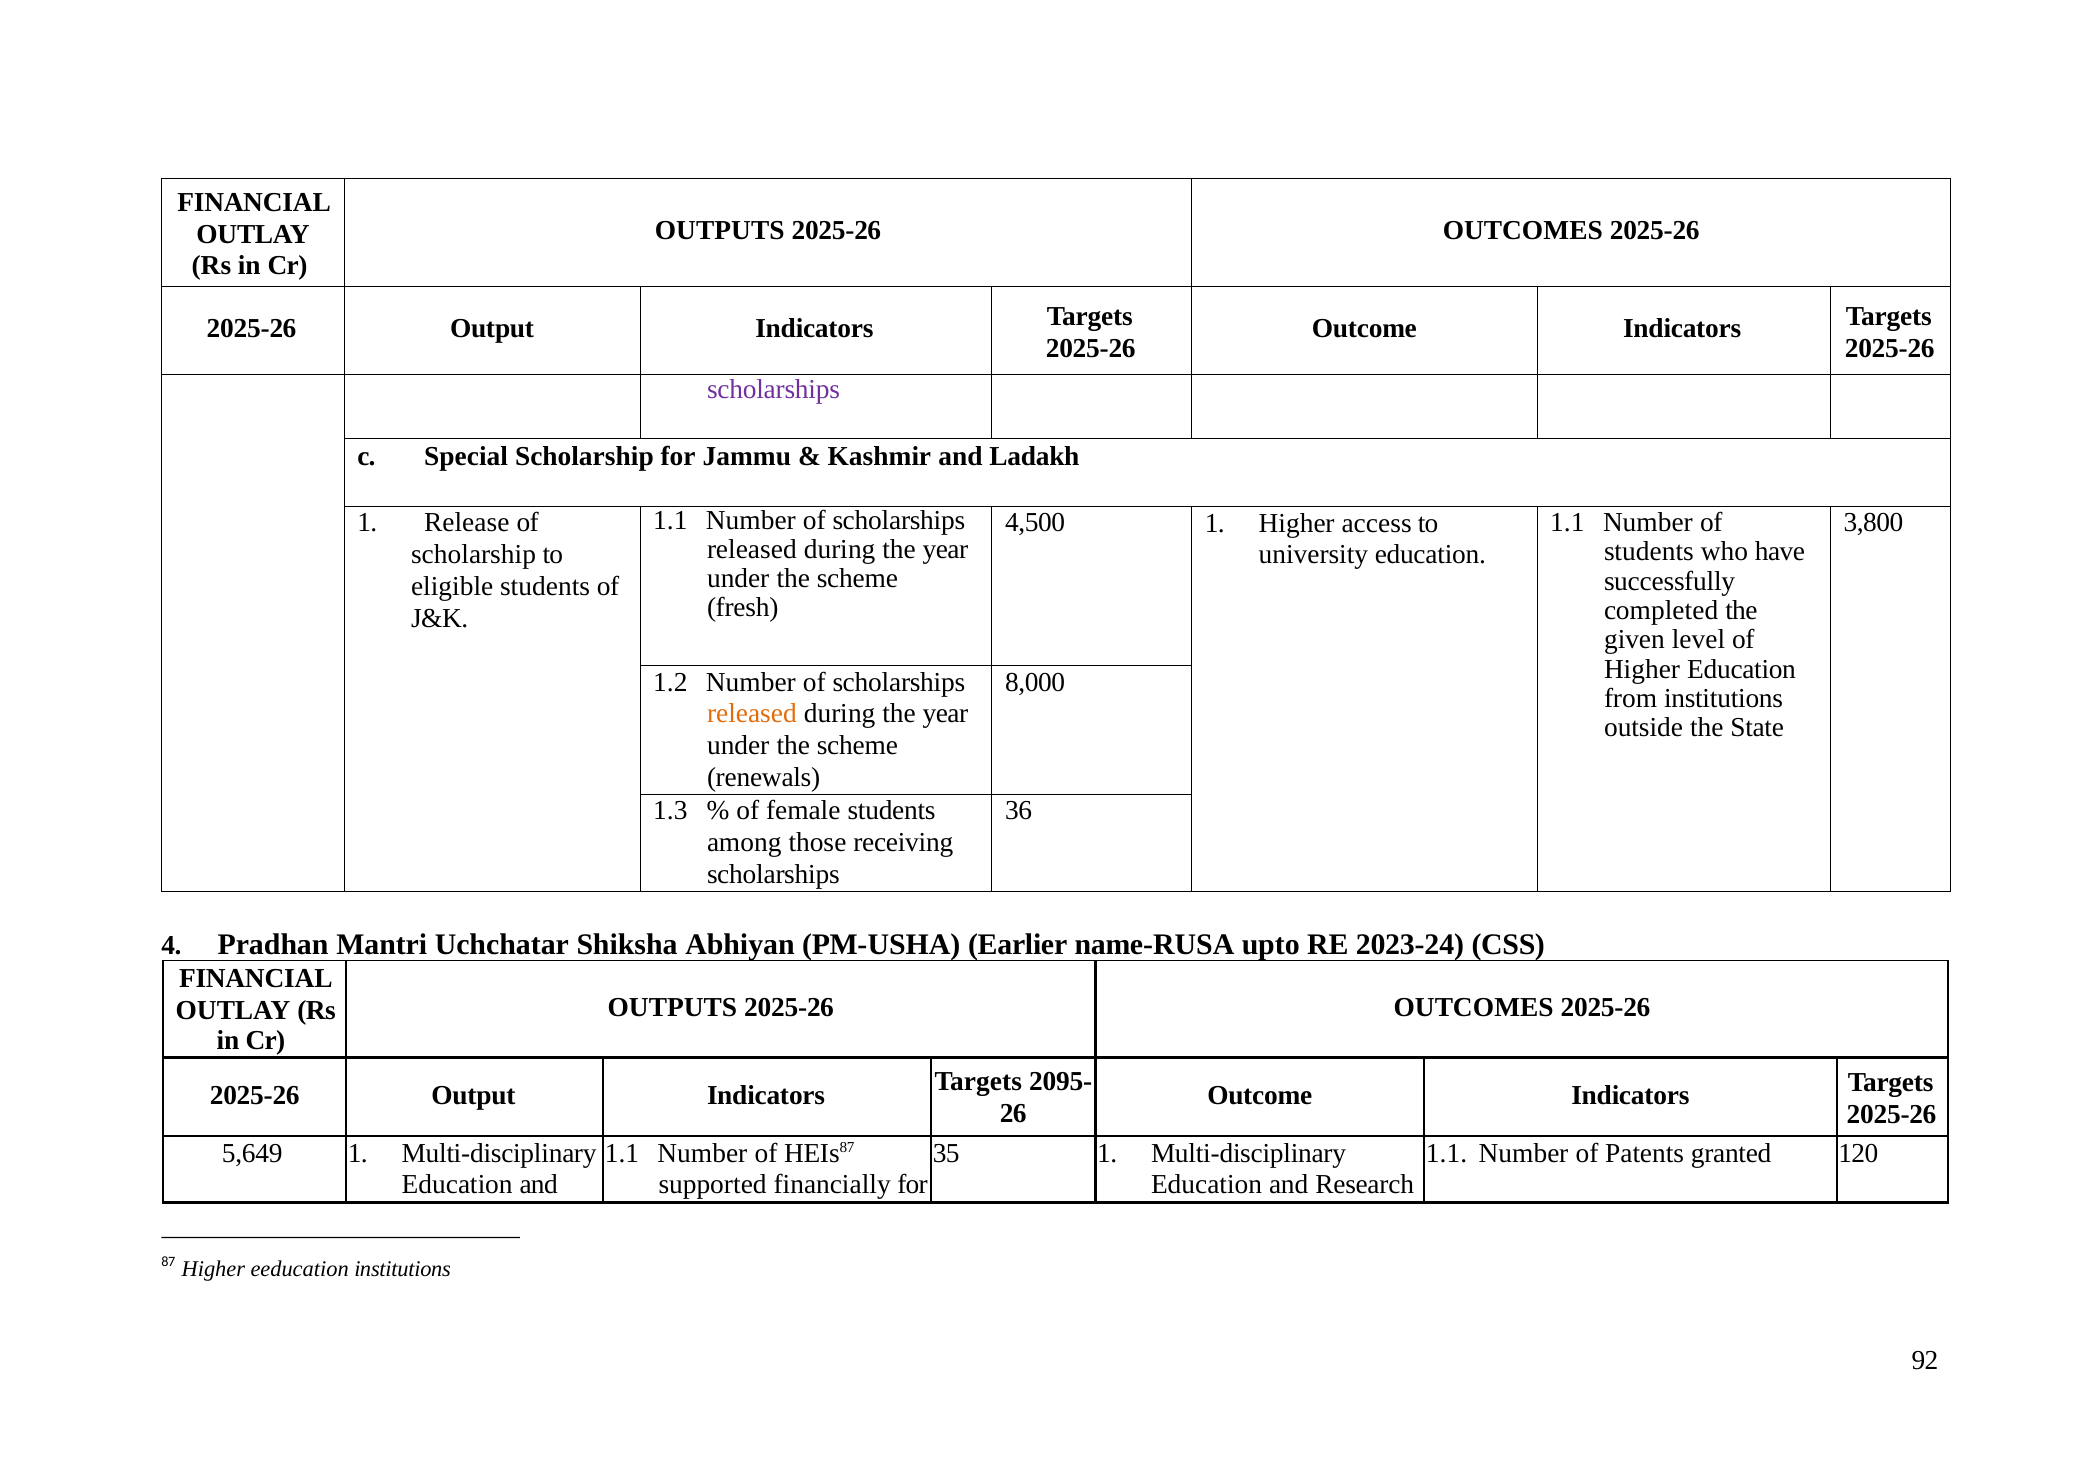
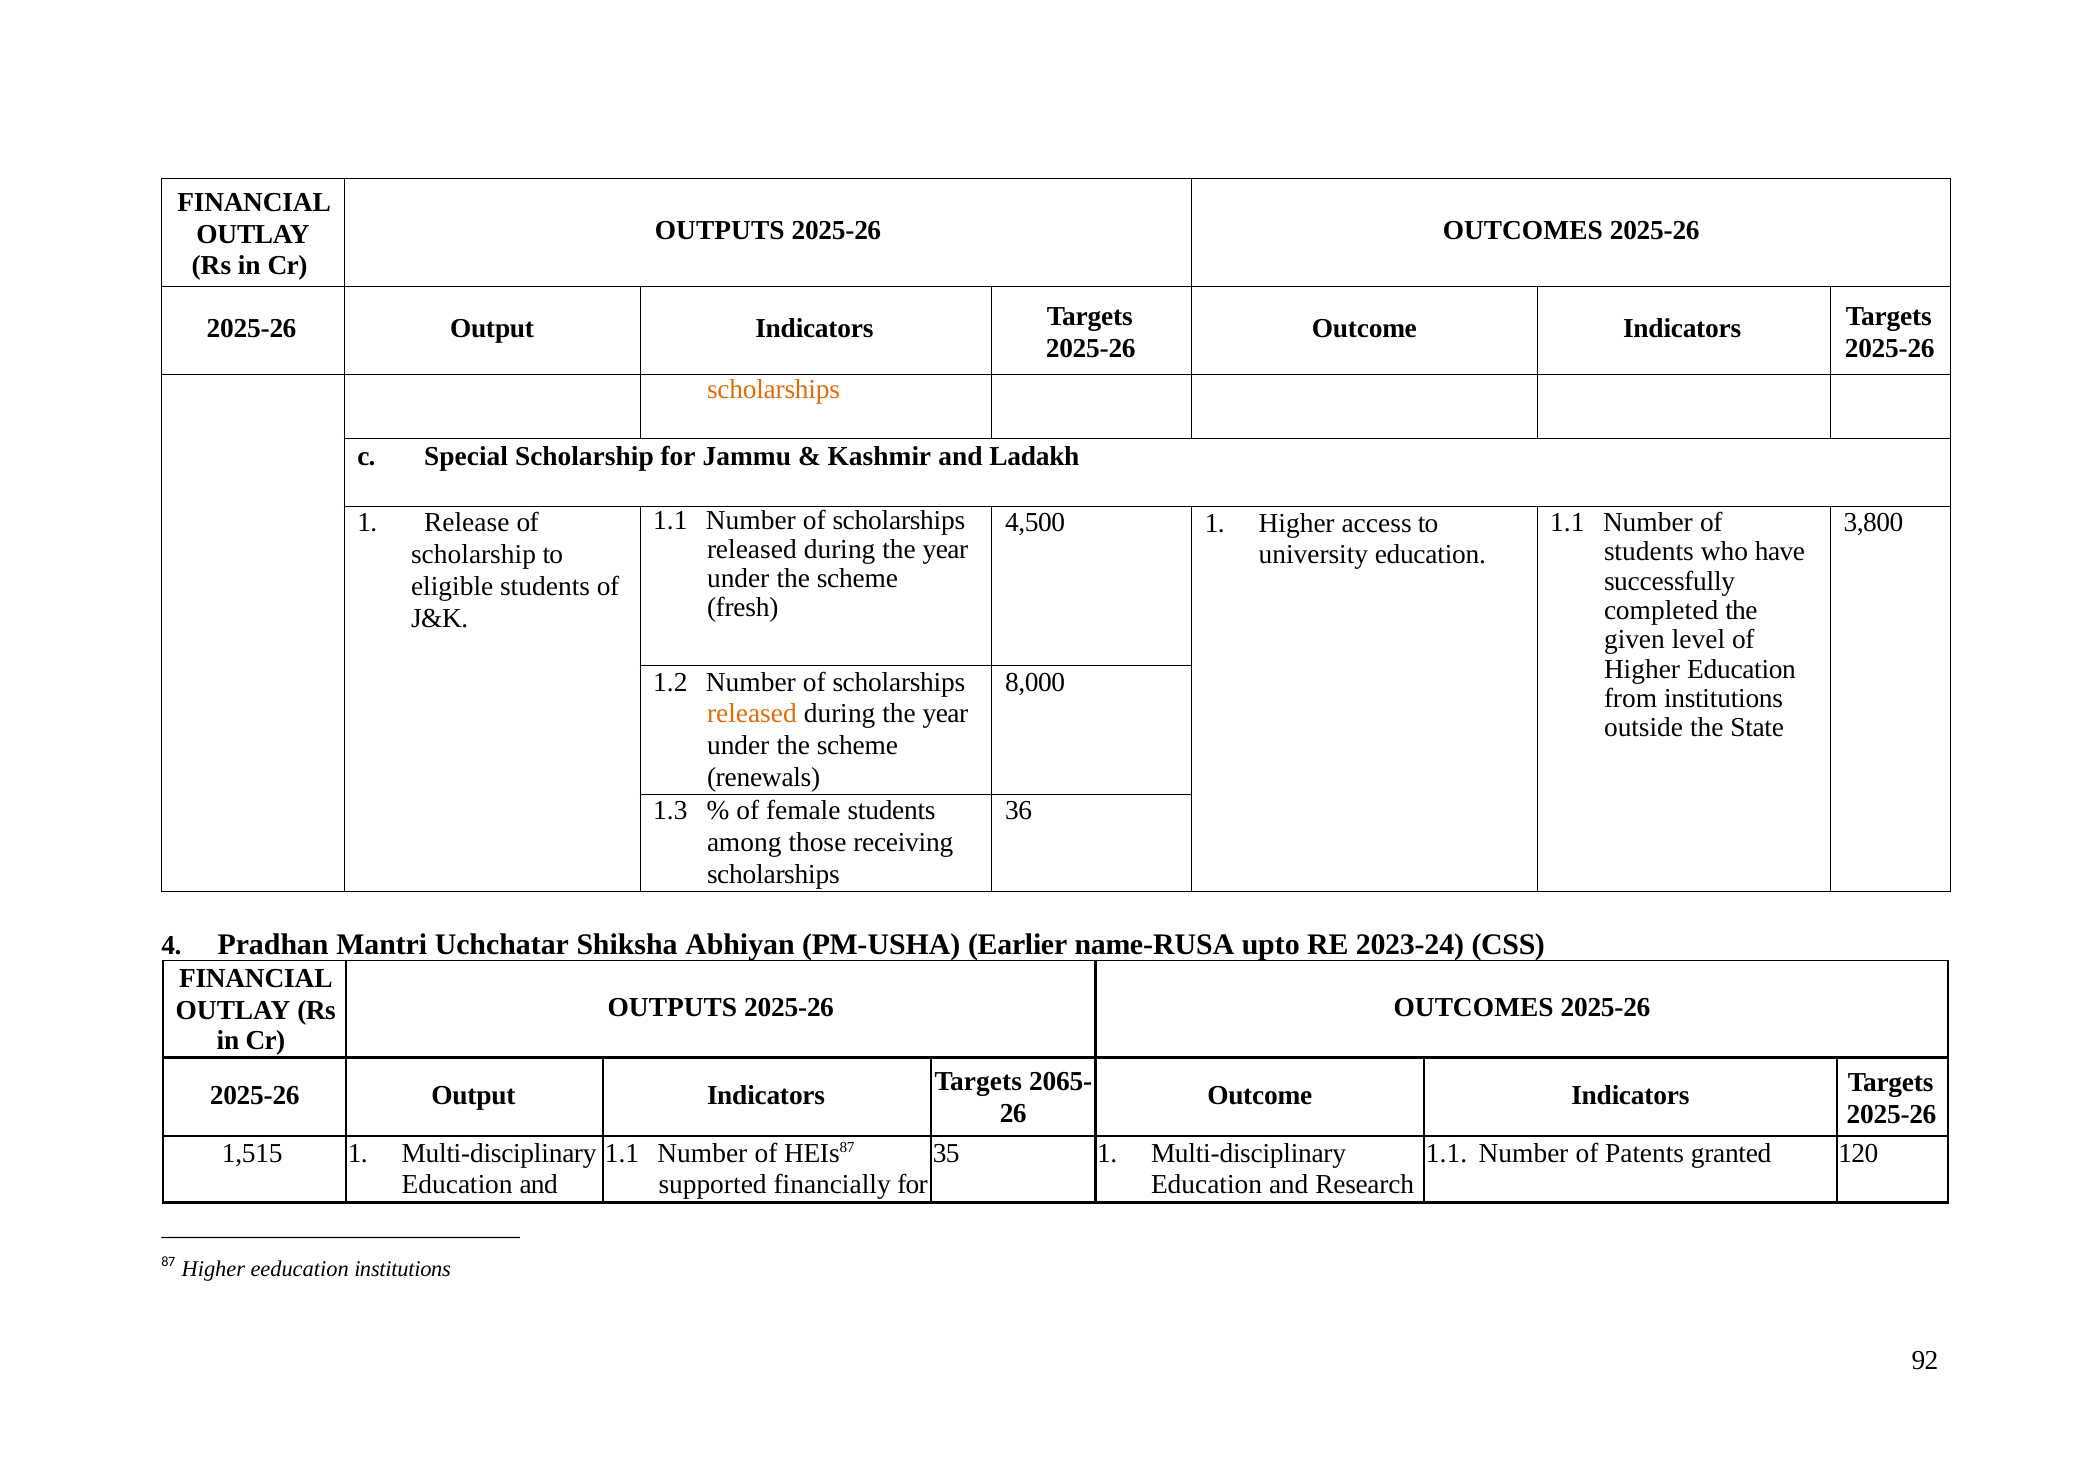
scholarships colour: purple -> orange (773, 390)
2095-: 2095- -> 2065- (1061, 1081)
5,649: 5,649 -> 1,515 (252, 1153)
